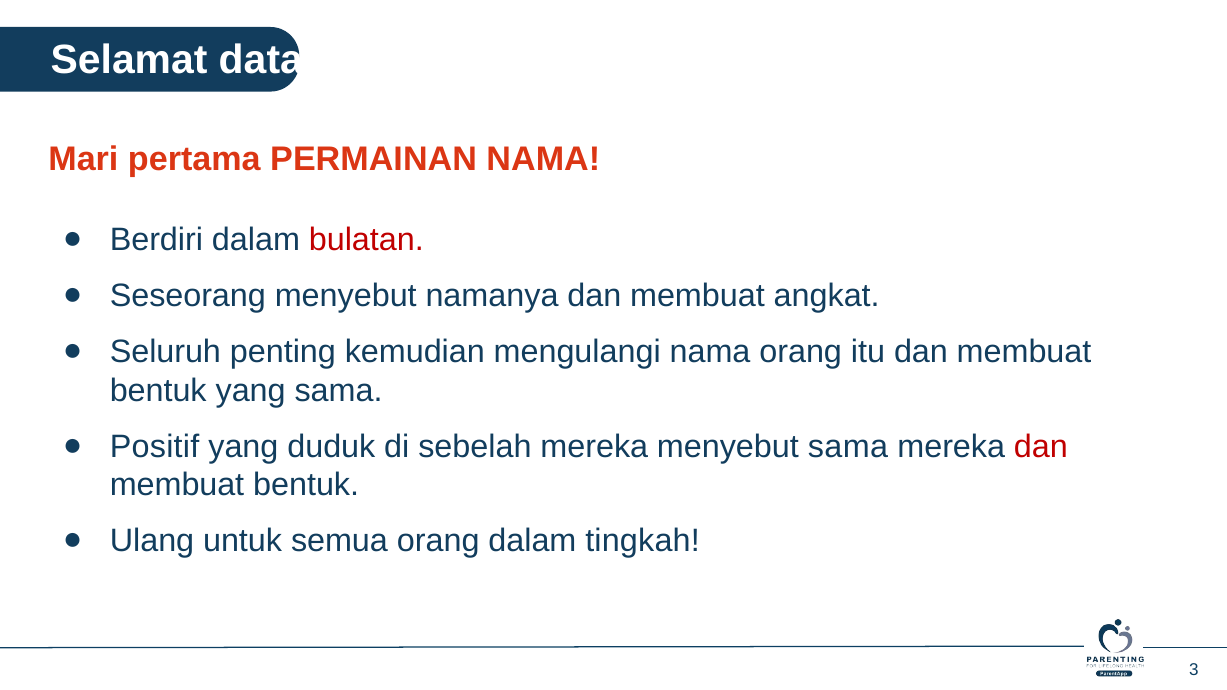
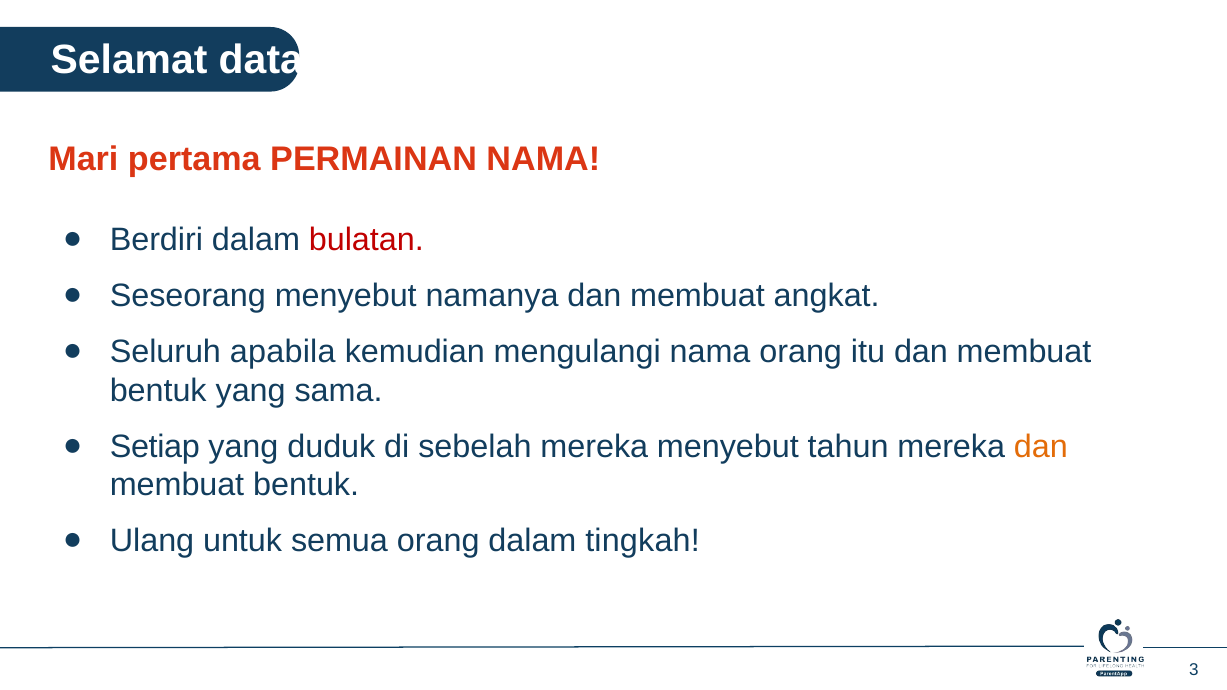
penting: penting -> apabila (283, 352)
Positif: Positif -> Setiap (155, 447)
menyebut sama: sama -> tahun (848, 447)
dan colour: red -> orange (1041, 447)
